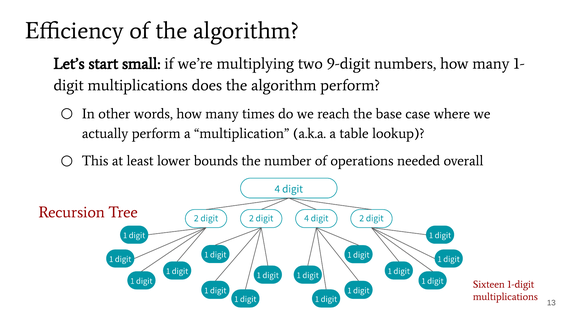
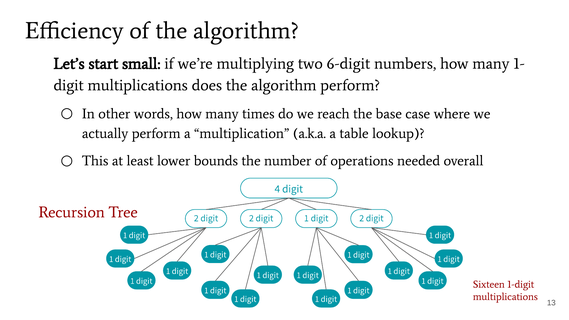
9-digit: 9-digit -> 6-digit (349, 64)
4: 4 -> 1 (306, 218)
